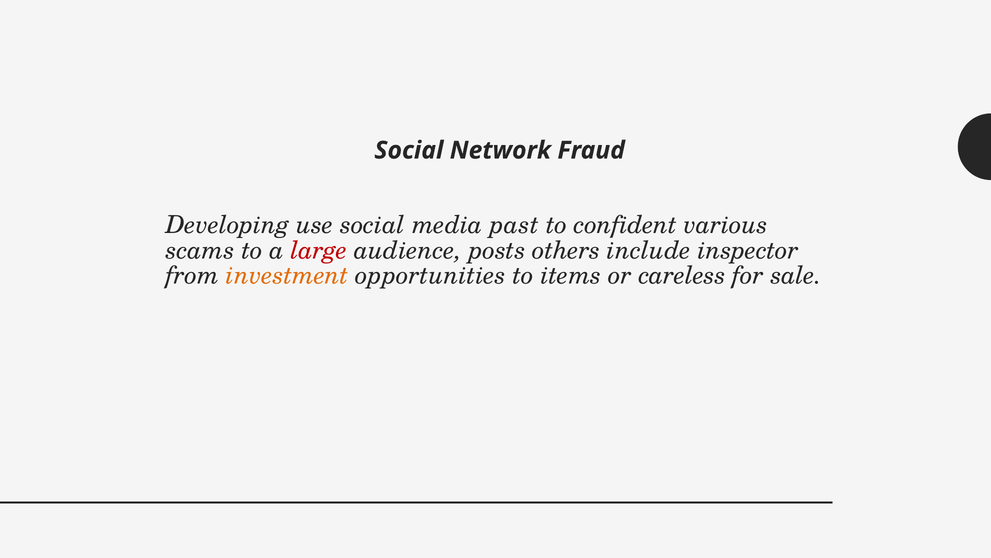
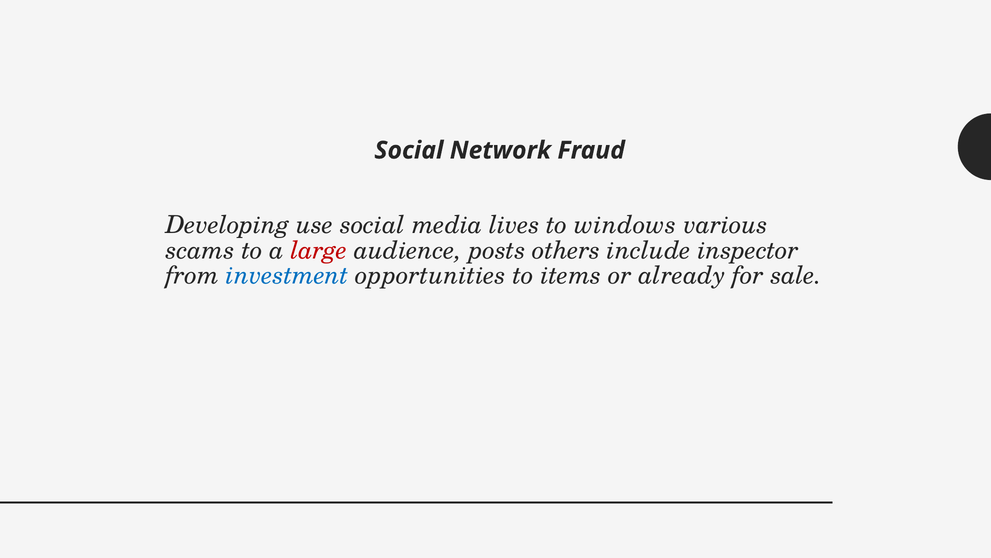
past: past -> lives (515, 225)
confident: confident -> windows (625, 225)
investment colour: orange -> blue (287, 275)
careless: careless -> already (682, 275)
